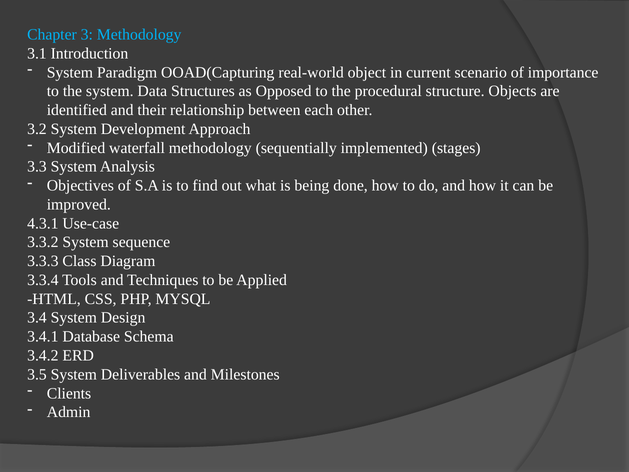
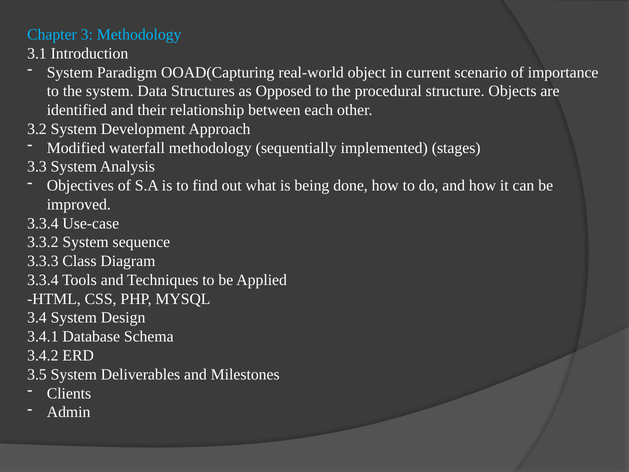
4.3.1: 4.3.1 -> 3.3.4 (43, 223)
